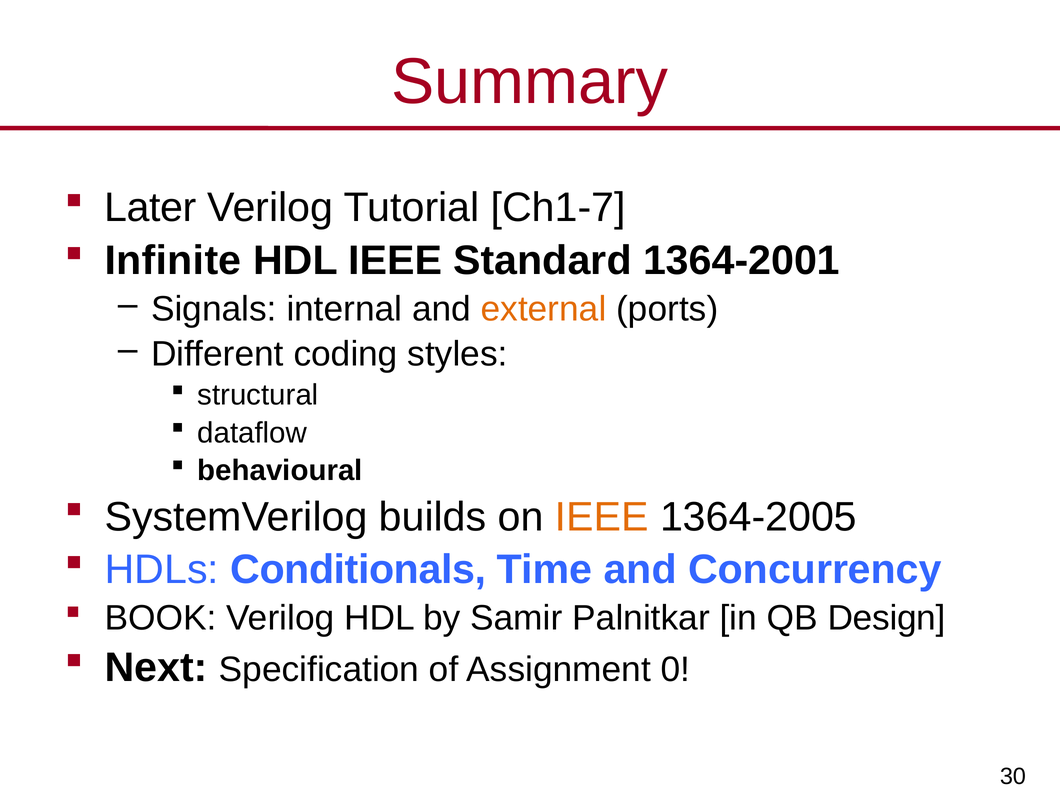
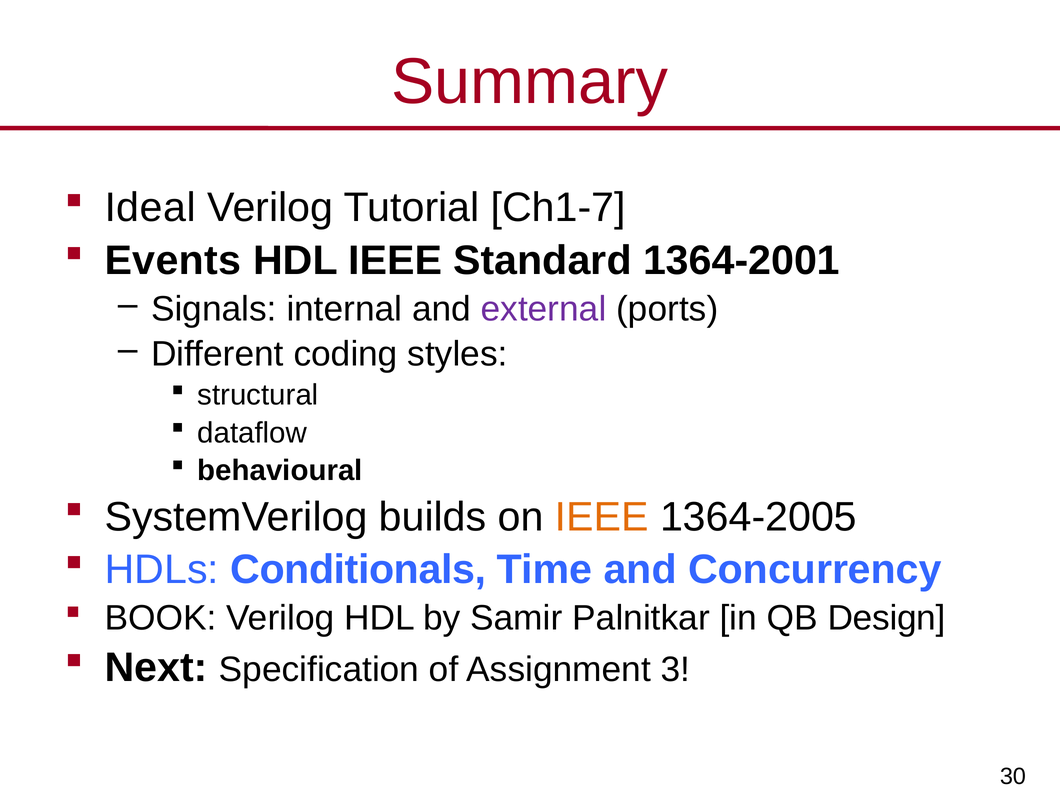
Later: Later -> Ideal (150, 208)
Infinite: Infinite -> Events (173, 261)
external colour: orange -> purple (544, 309)
0: 0 -> 3 (675, 670)
